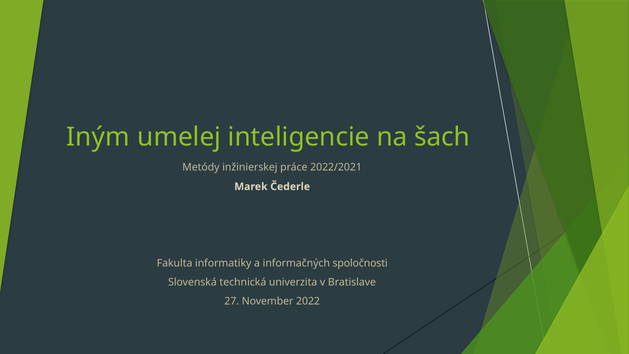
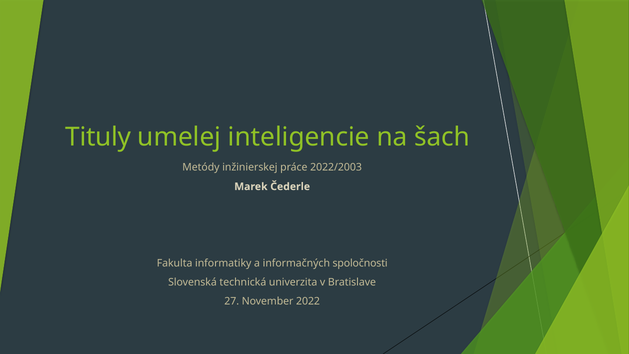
Iným: Iným -> Tituly (98, 137)
2022/2021: 2022/2021 -> 2022/2003 (336, 167)
